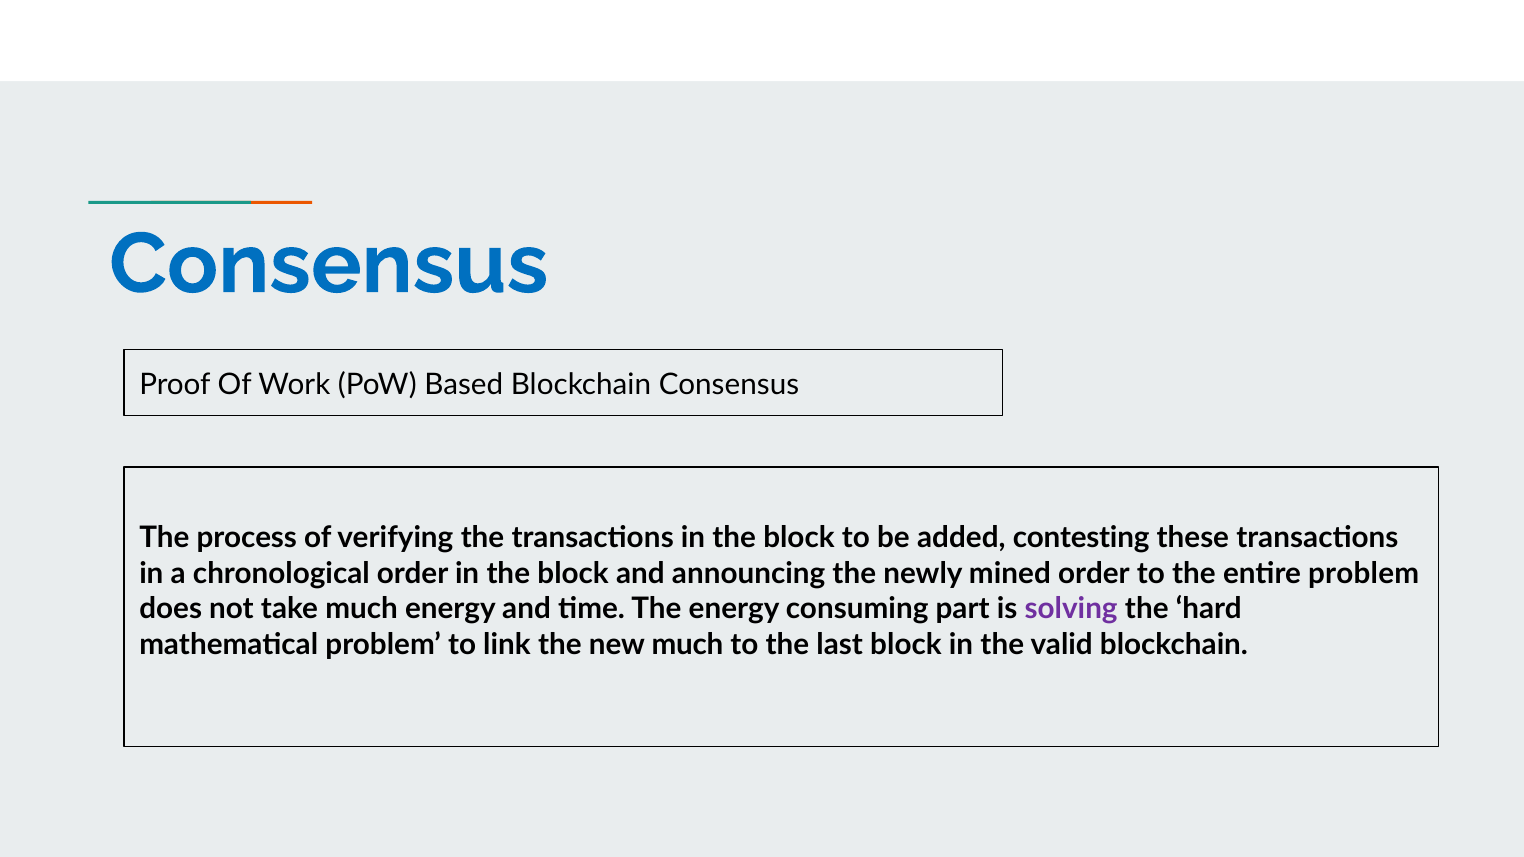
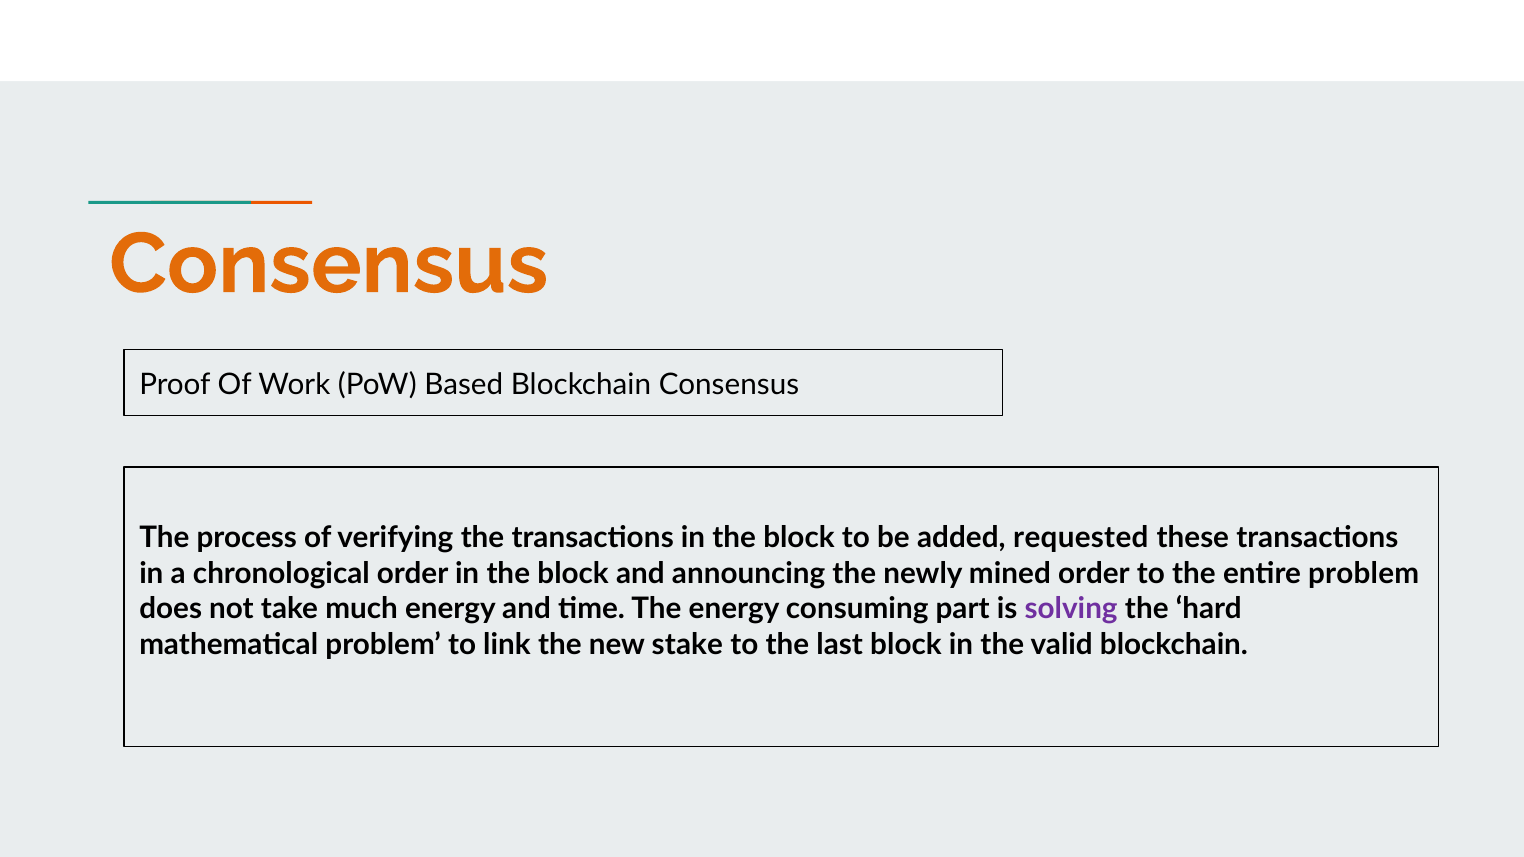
Consensus colour: blue -> orange (329, 264)
contesting: contesting -> requested (1081, 538)
new much: much -> stake (687, 645)
